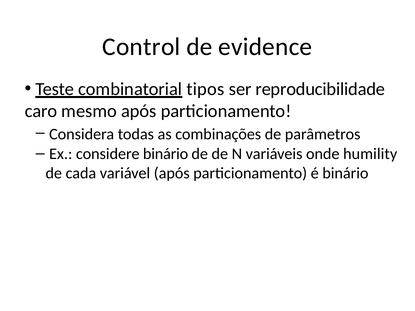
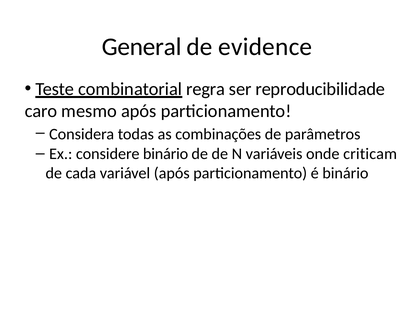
Control: Control -> General (142, 47)
tipos: tipos -> regra (206, 89)
humility: humility -> criticam (370, 154)
